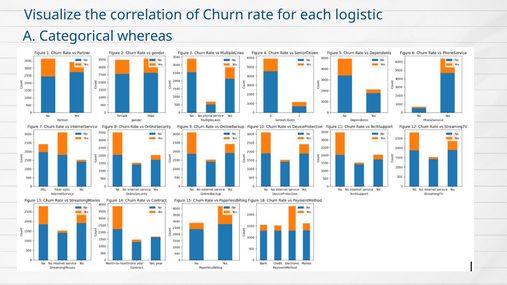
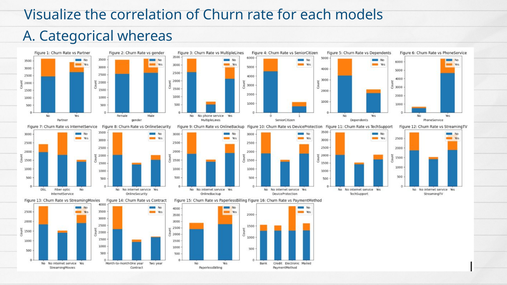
logistic: logistic -> models (359, 15)
